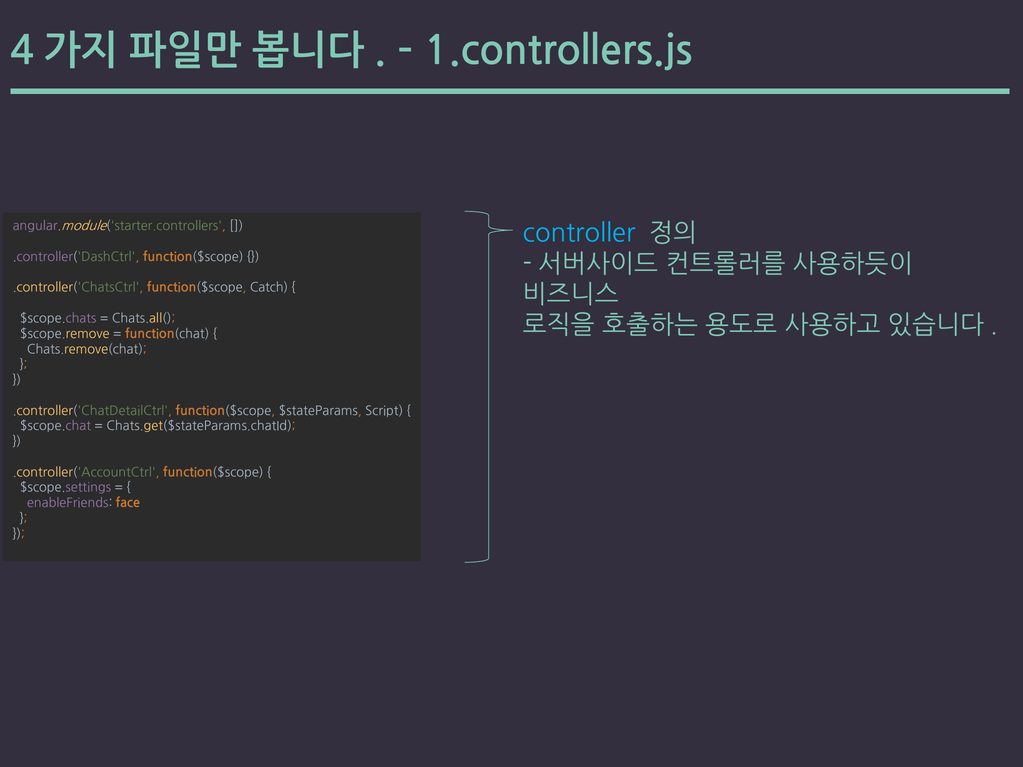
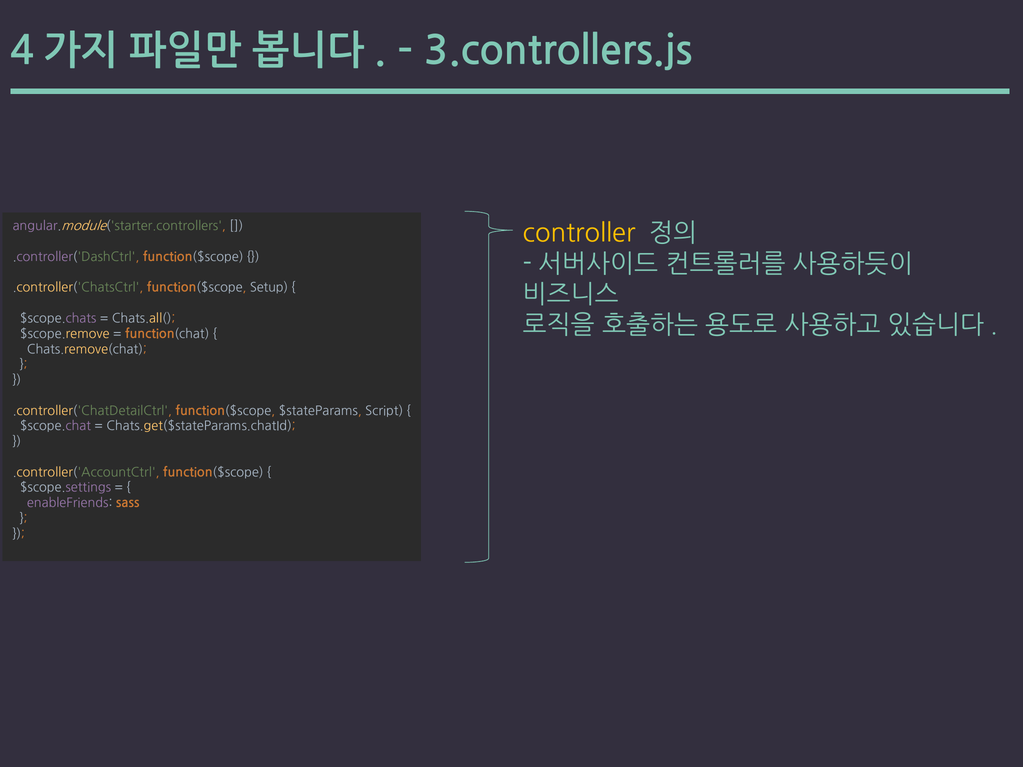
1.controllers.js: 1.controllers.js -> 3.controllers.js (558, 51)
controller colour: light blue -> yellow (579, 234)
Catch: Catch -> Setup (269, 288)
face: face -> sass (128, 503)
